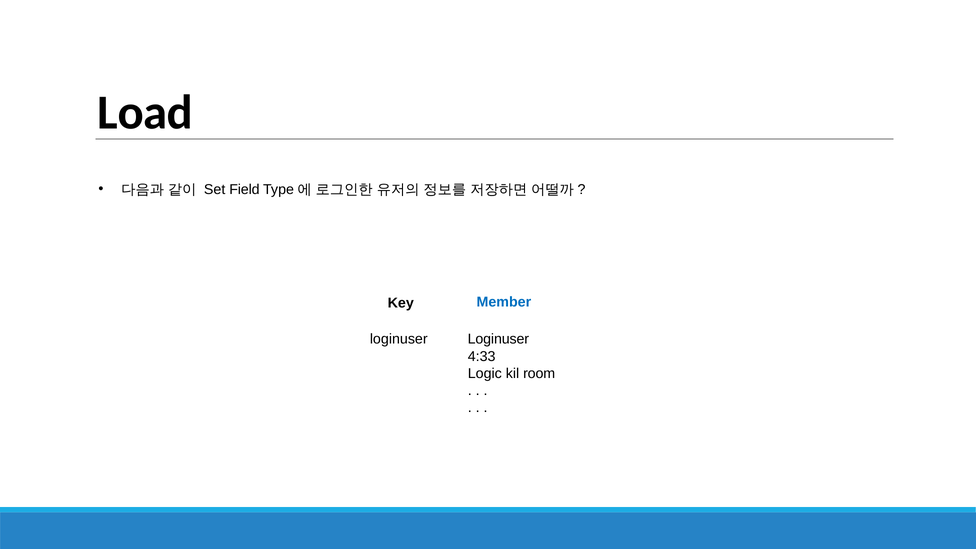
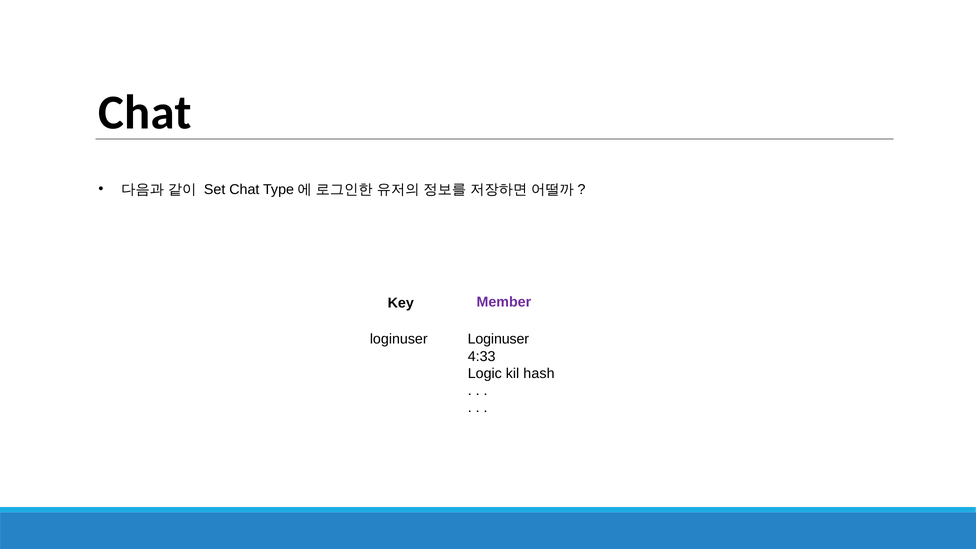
Load: Load -> Chat (145, 113)
Set Field: Field -> Chat (244, 190)
Member colour: blue -> purple (504, 302)
room: room -> hash (539, 373)
